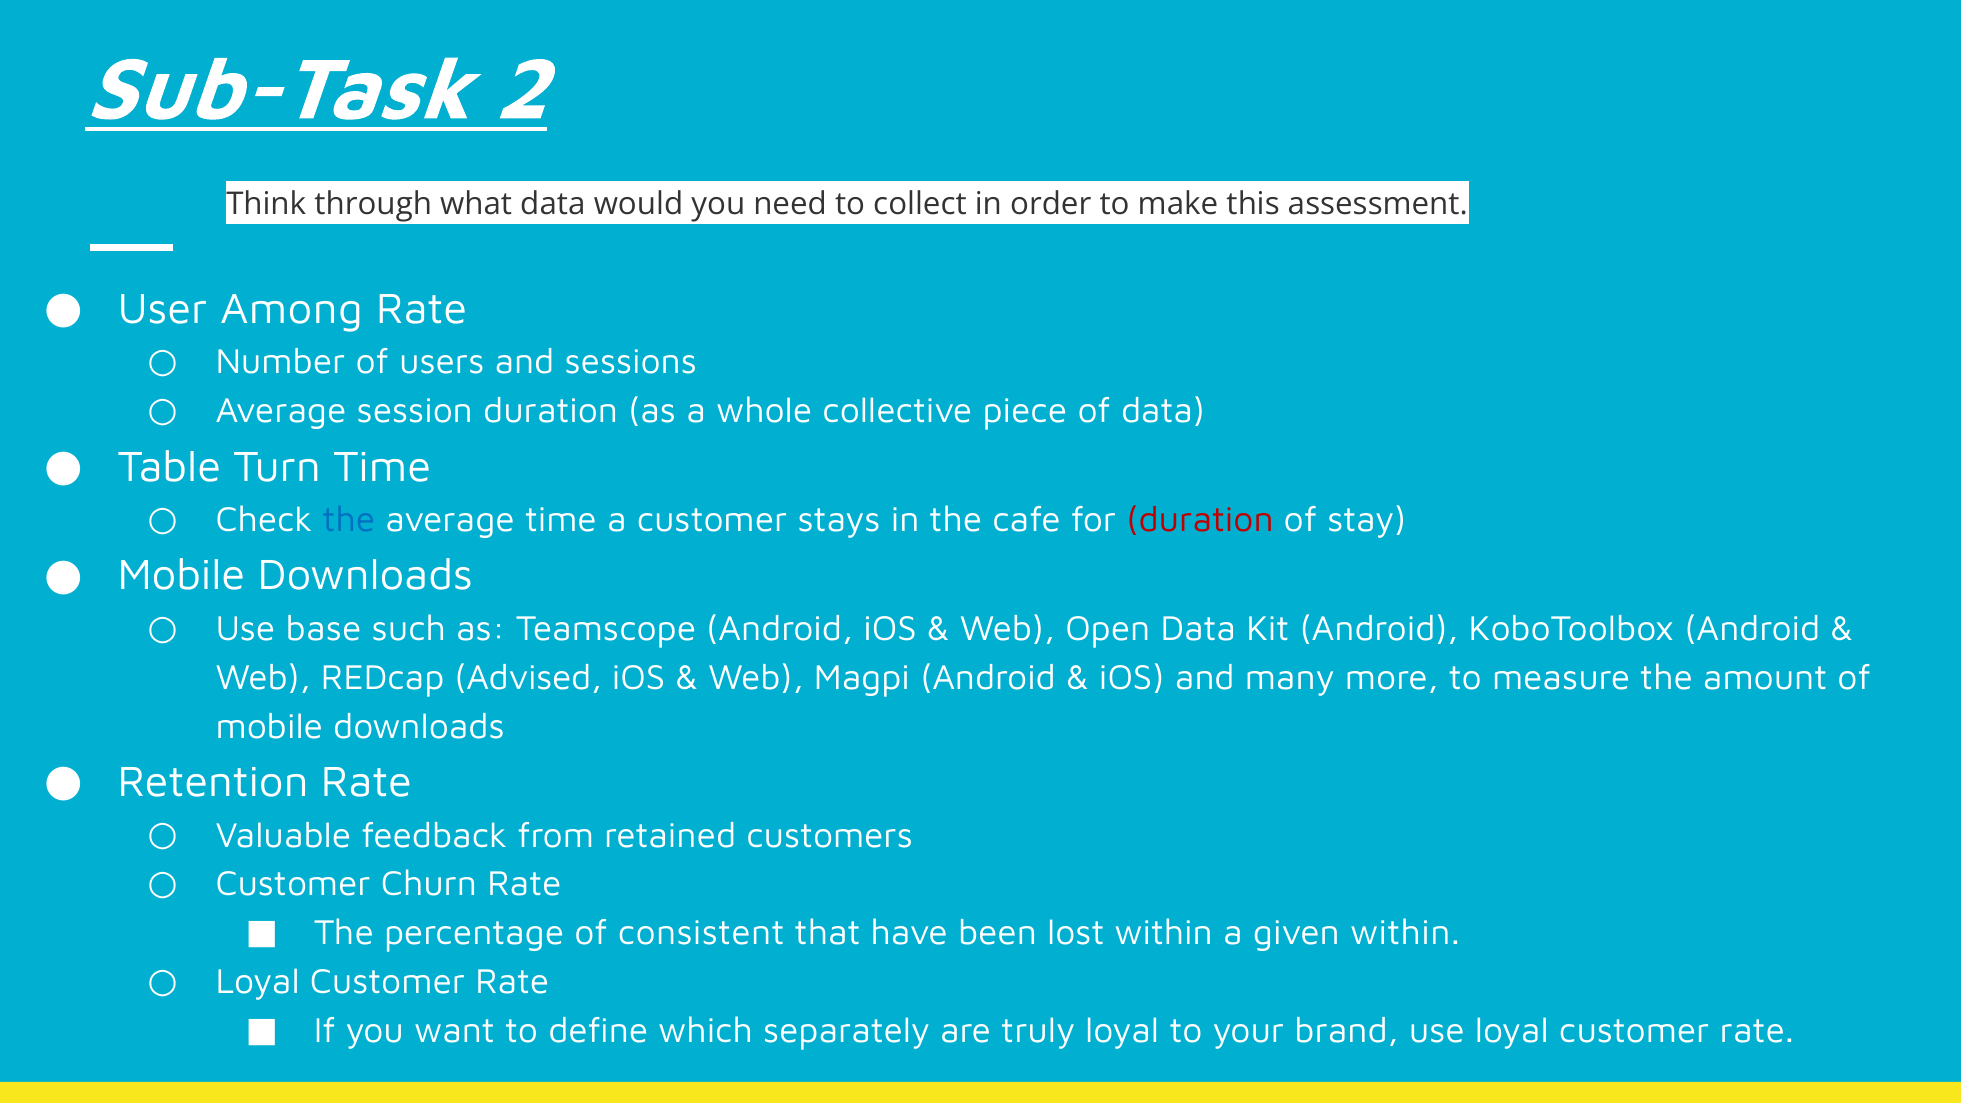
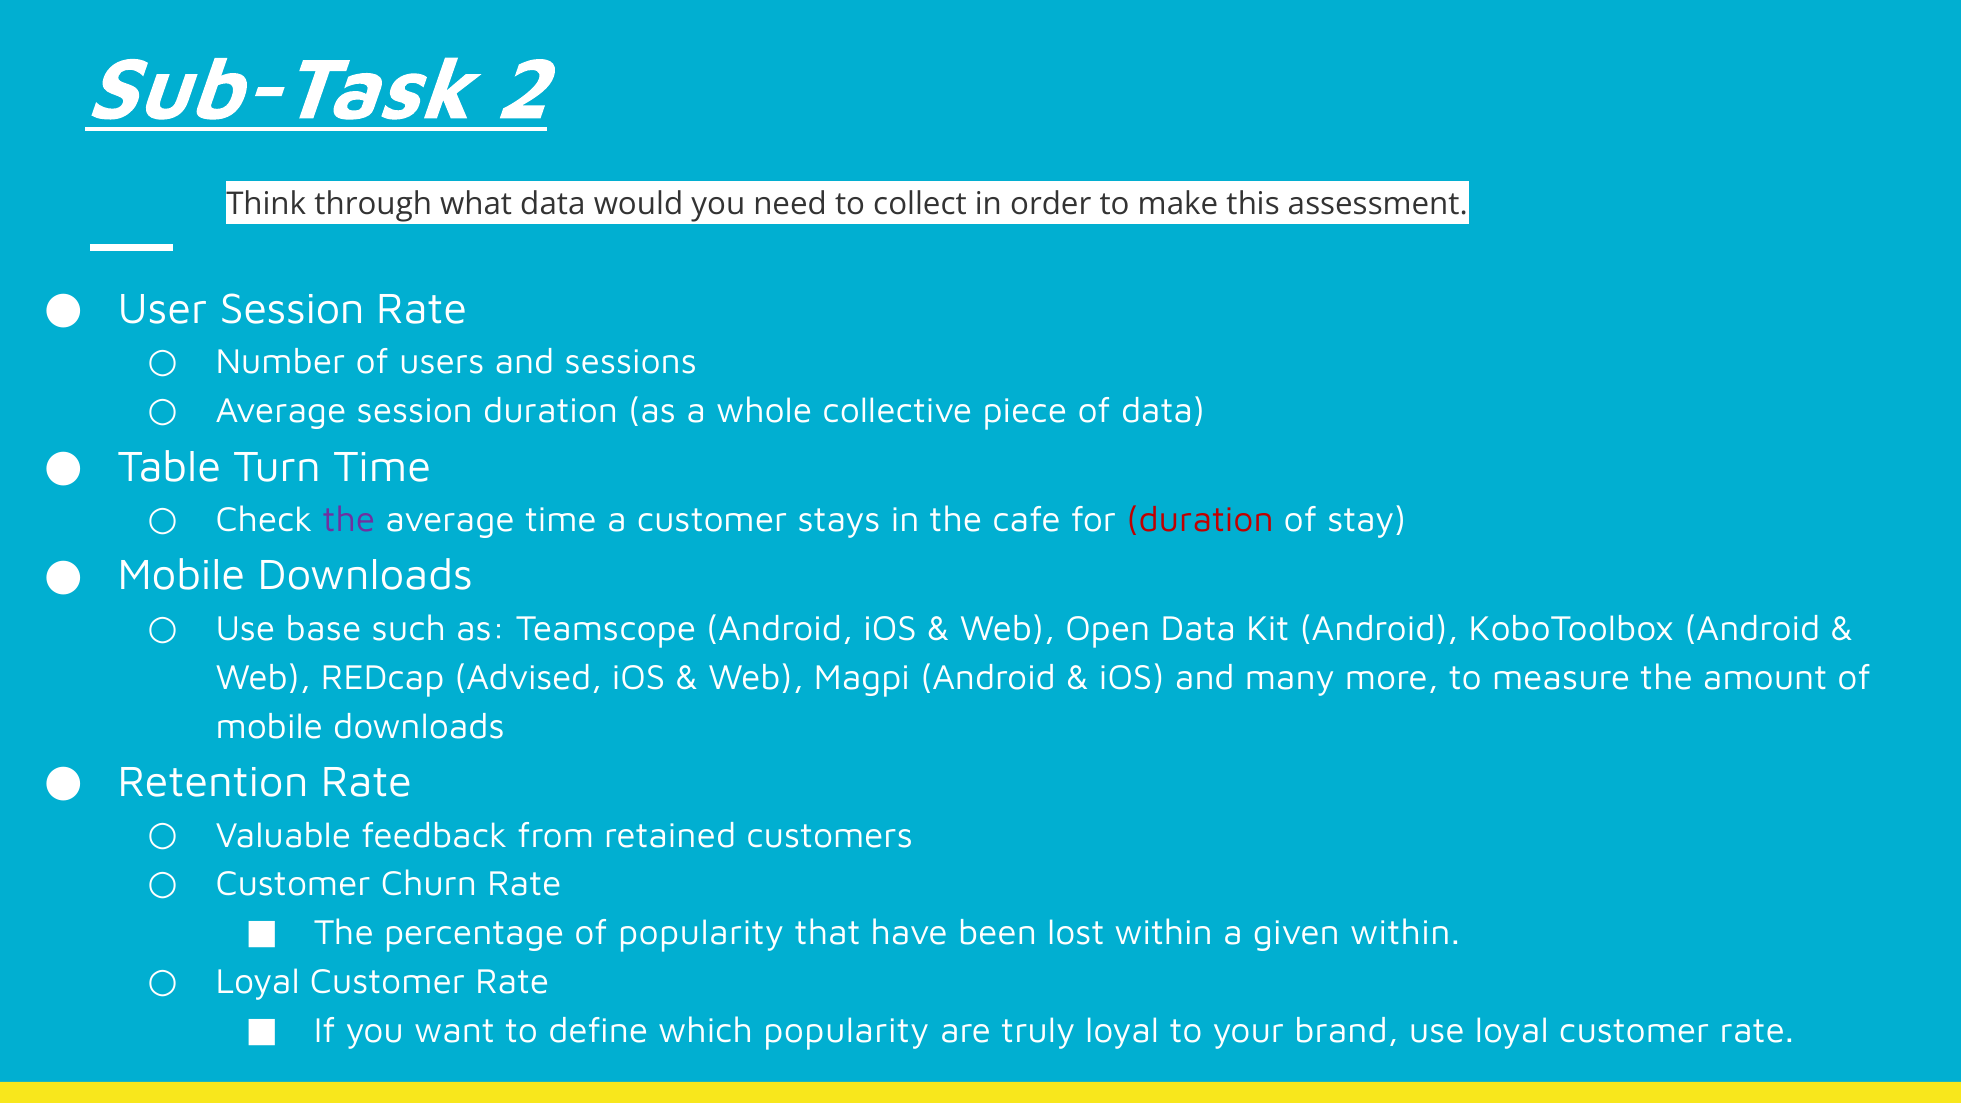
User Among: Among -> Session (292, 309)
the colour: blue -> purple (349, 520)
of consistent: consistent -> popularity (701, 933)
which separately: separately -> popularity (846, 1031)
